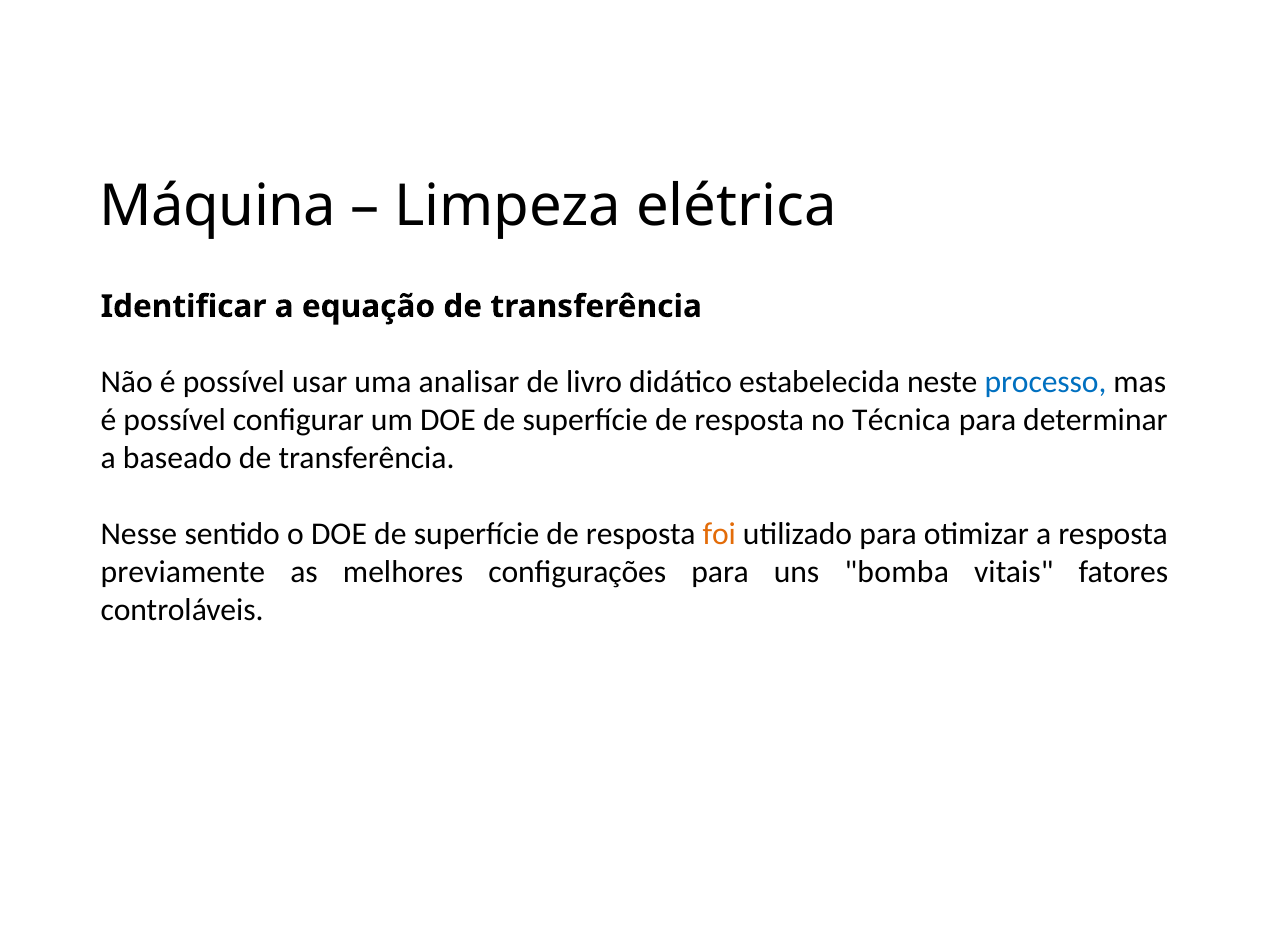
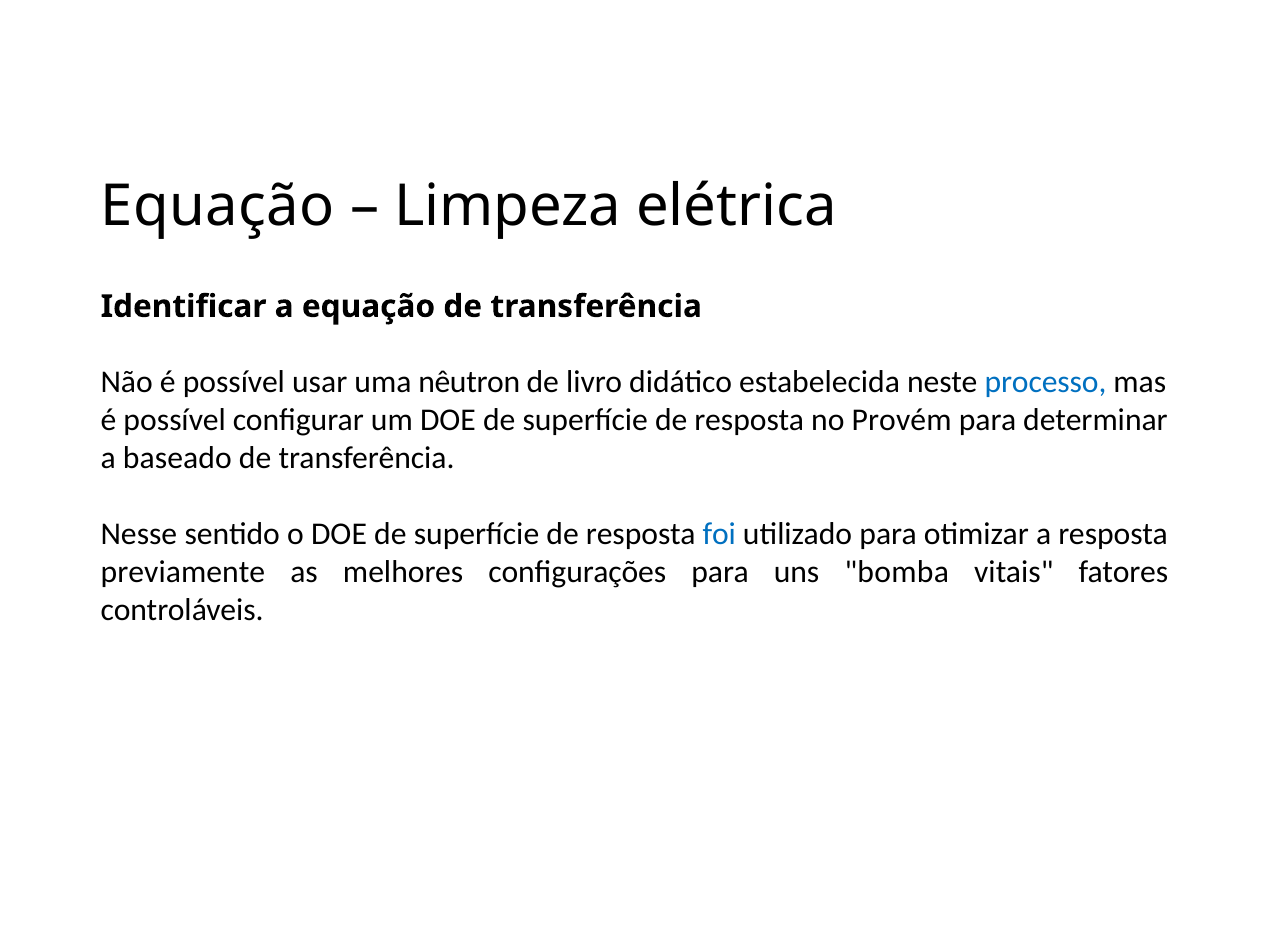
Máquina: Máquina -> Equação (218, 206)
analisar: analisar -> nêutron (469, 383)
Técnica: Técnica -> Provém (902, 421)
foi colour: orange -> blue (719, 535)
